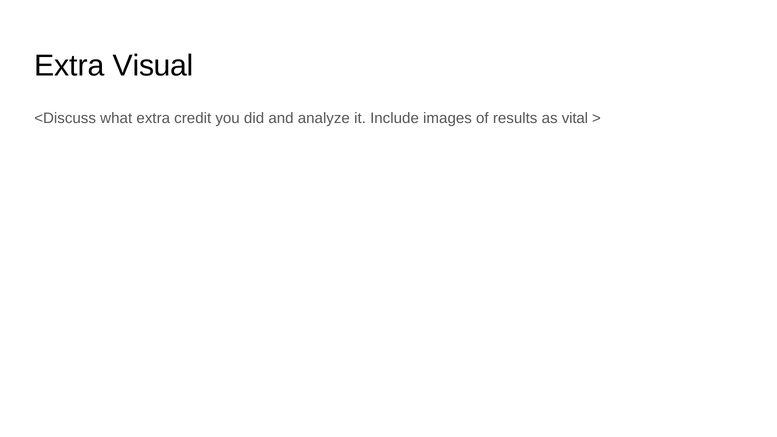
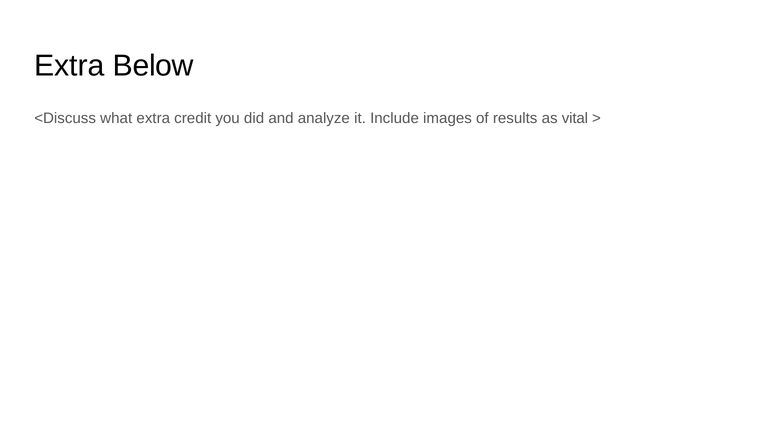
Visual: Visual -> Below (153, 66)
